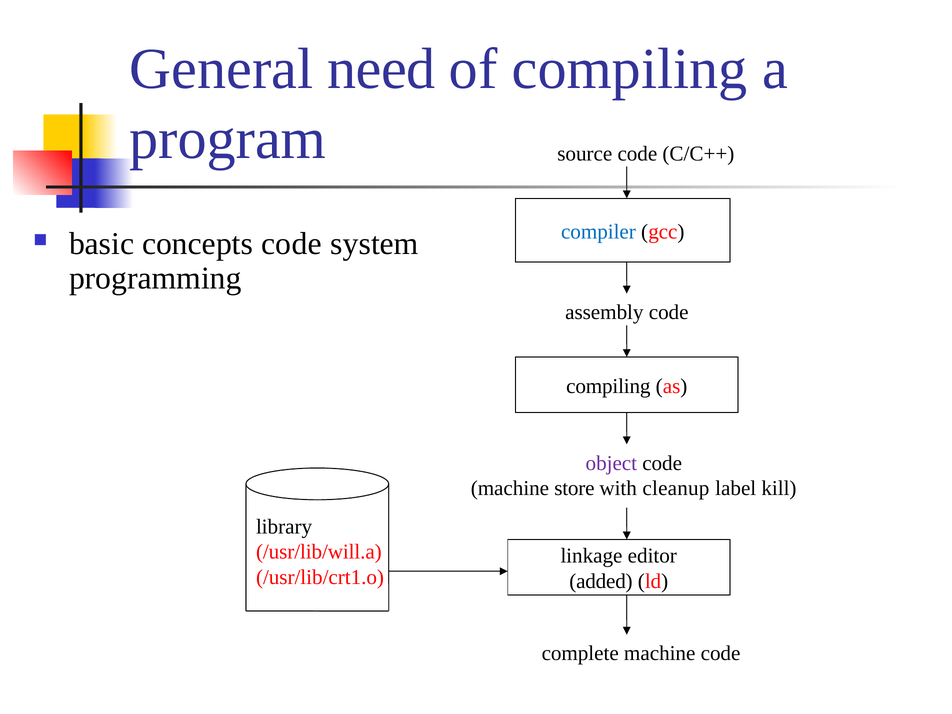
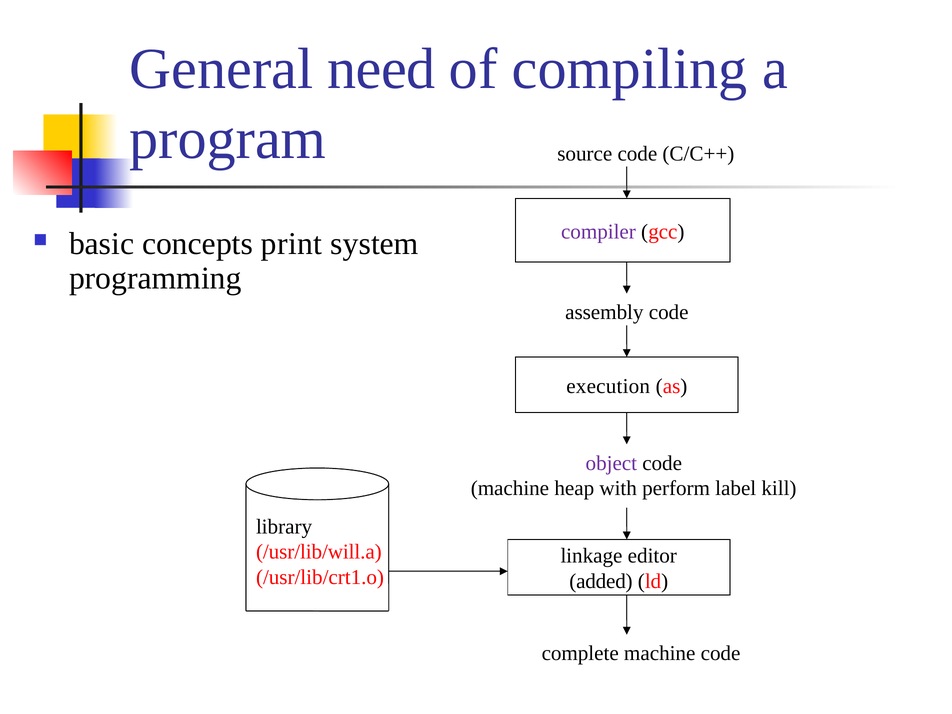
compiler colour: blue -> purple (598, 232)
concepts code: code -> print (292, 244)
compiling: compiling -> execution (608, 386)
store: store -> heap (574, 488)
cleanup: cleanup -> perform (676, 488)
